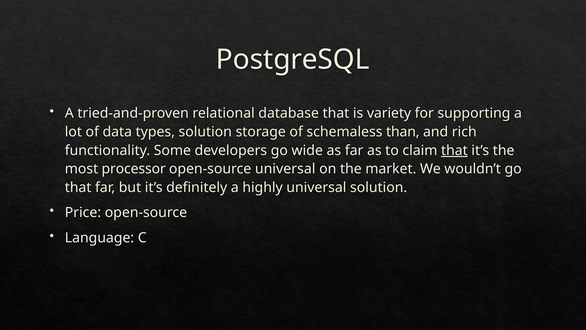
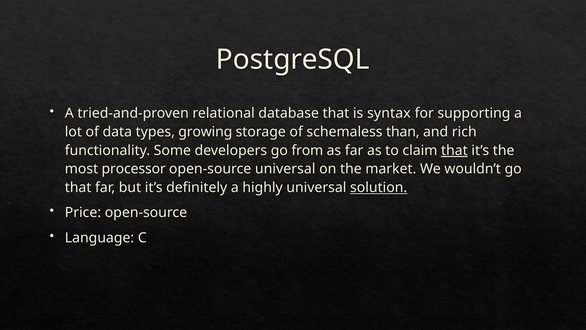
variety: variety -> syntax (389, 113)
types solution: solution -> growing (205, 132)
wide: wide -> from (307, 150)
solution underline: none -> present (379, 187)
